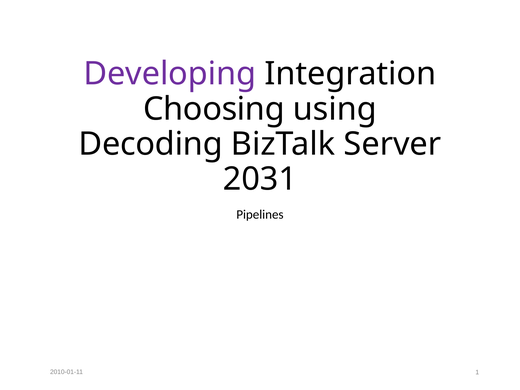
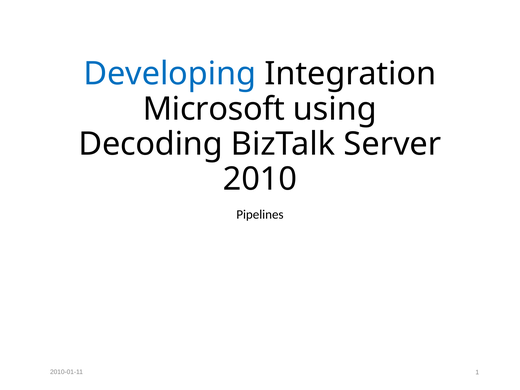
Developing colour: purple -> blue (170, 74)
Choosing: Choosing -> Microsoft (214, 109)
2031: 2031 -> 2010 (260, 179)
